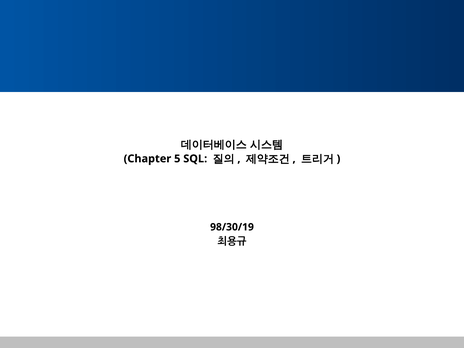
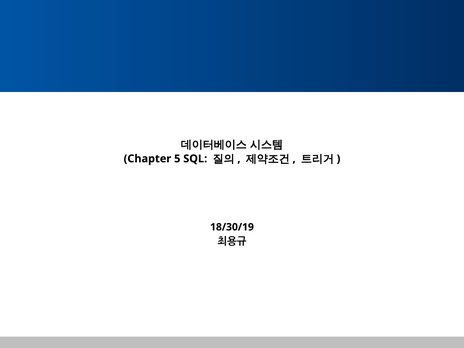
98/30/19: 98/30/19 -> 18/30/19 (232, 227)
